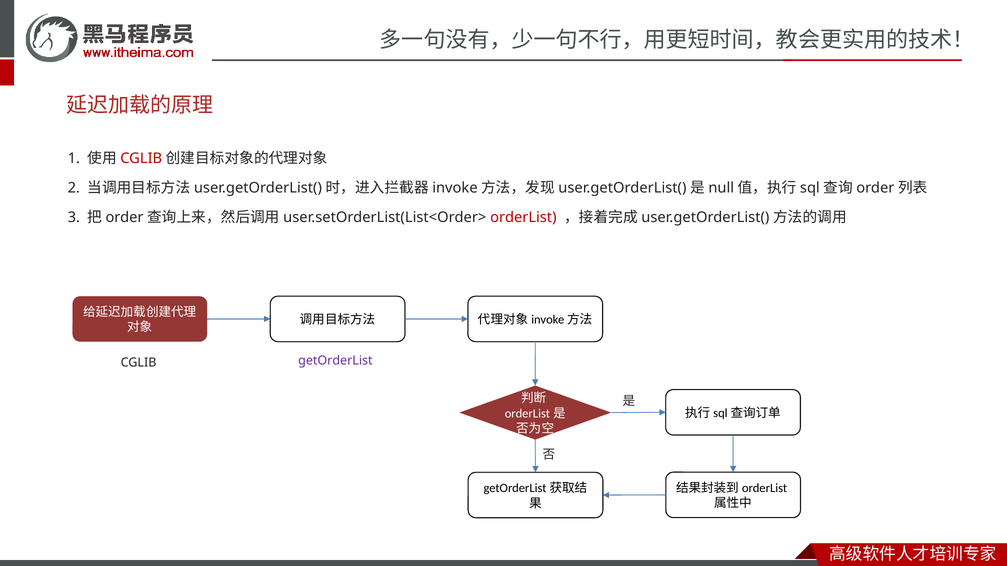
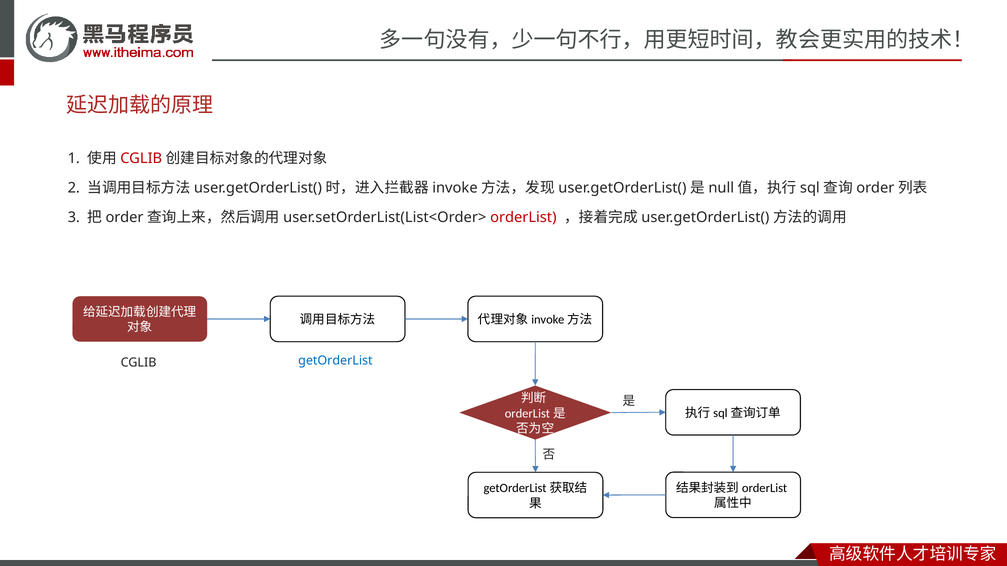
getOrderList colour: purple -> blue (335, 361)
